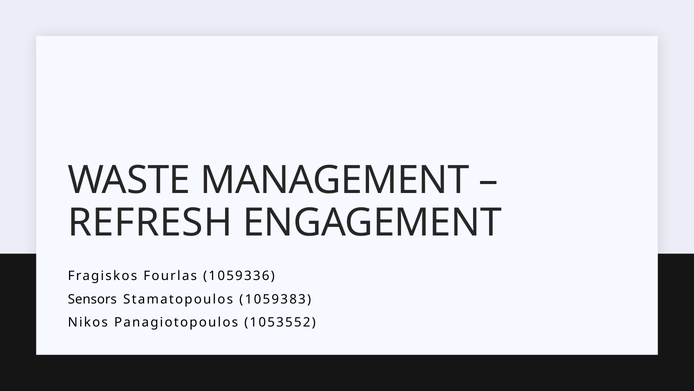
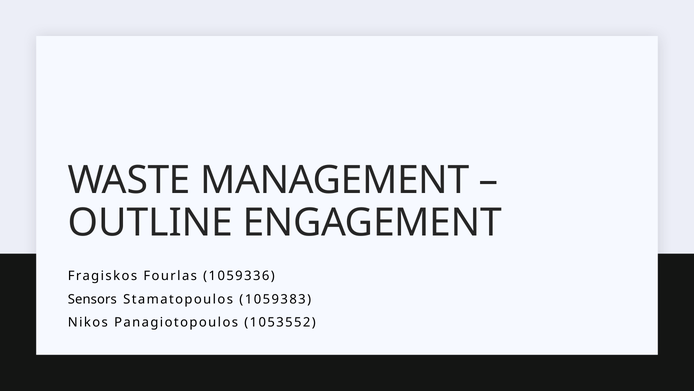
REFRESH: REFRESH -> OUTLINE (150, 222)
